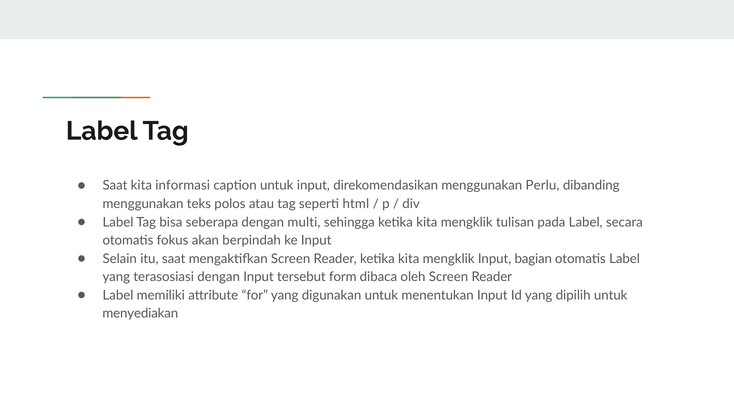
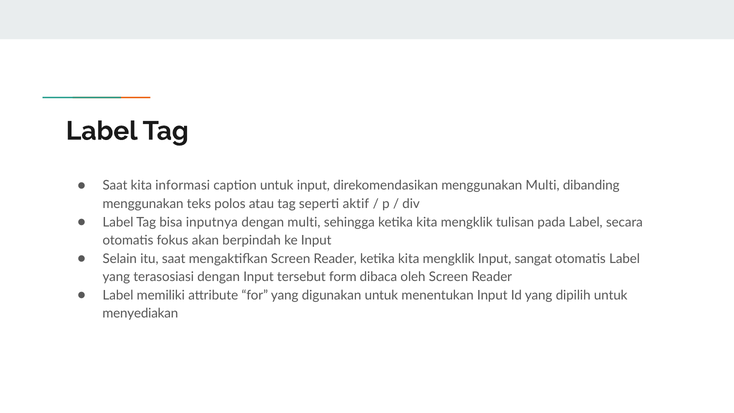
menggunakan Perlu: Perlu -> Multi (543, 185)
html: html -> aktif (356, 204)
seberapa: seberapa -> inputnya (212, 222)
bagian: bagian -> sangat (533, 259)
